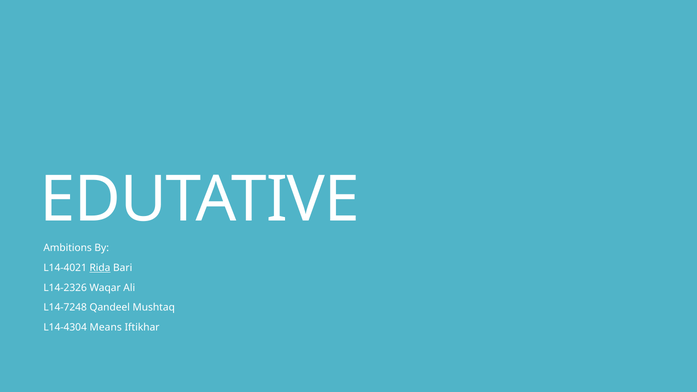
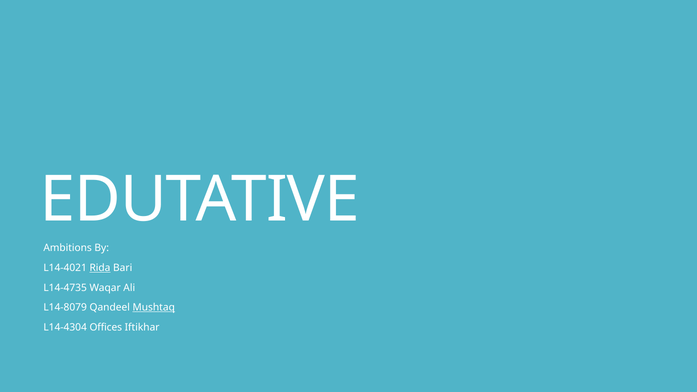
L14-2326: L14-2326 -> L14-4735 (65, 288)
L14-7248: L14-7248 -> L14-8079 (65, 308)
Mushtaq underline: none -> present (154, 308)
Means: Means -> Offices (106, 327)
